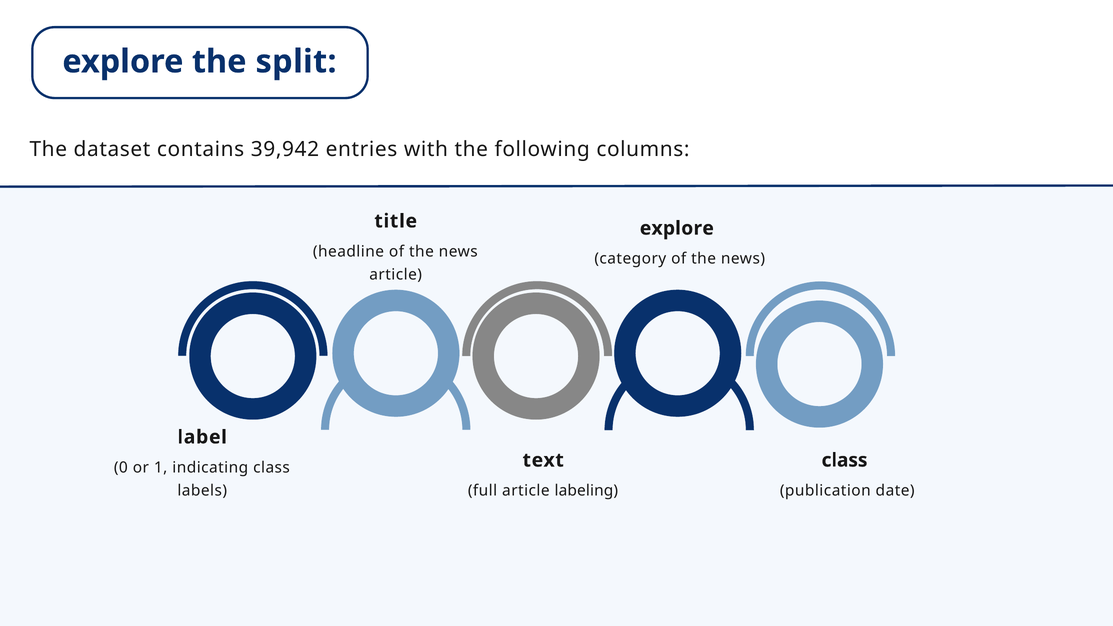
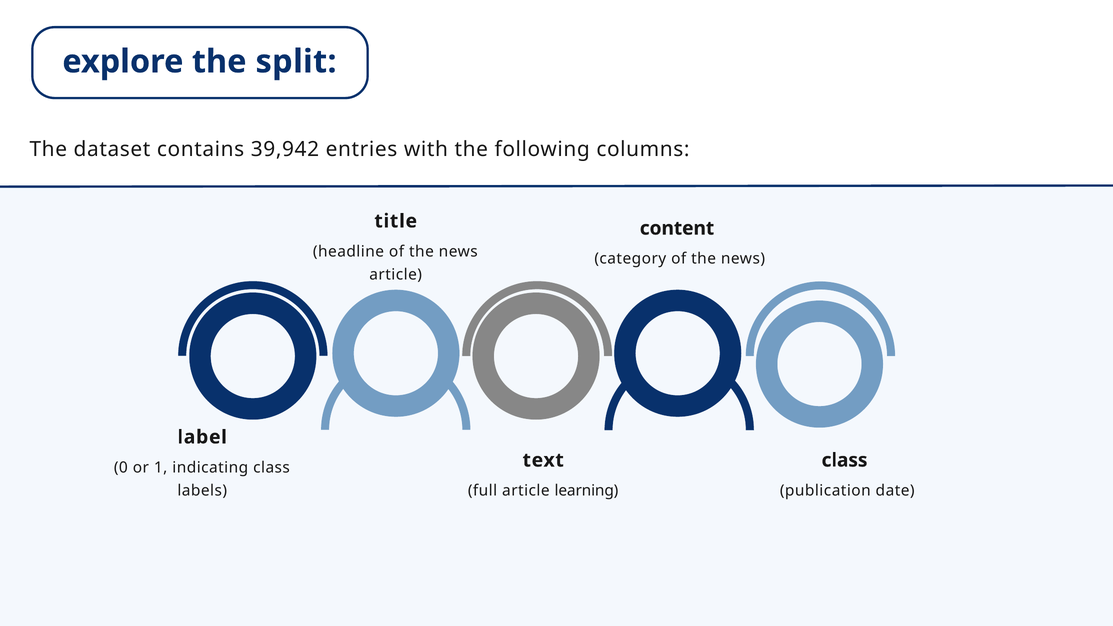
explore: explore -> content (677, 228)
labeling: labeling -> learning (586, 491)
